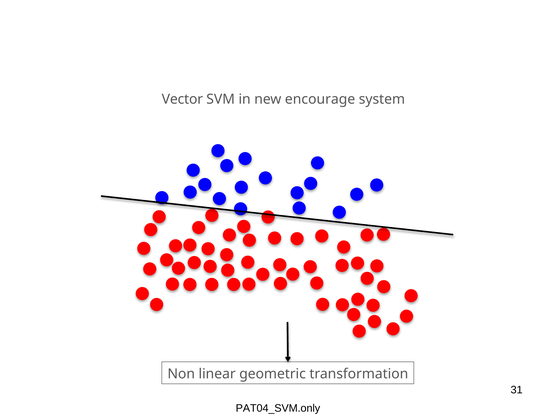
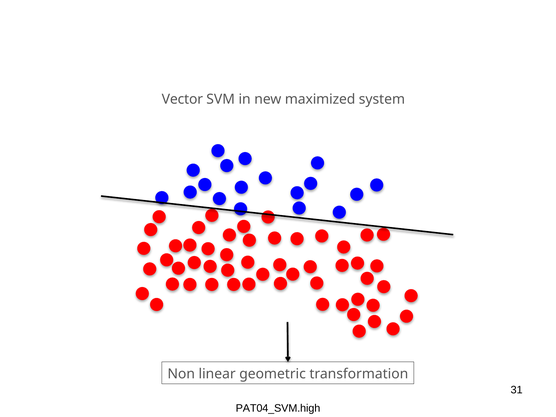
encourage: encourage -> maximized (320, 99)
PAT04_SVM.only: PAT04_SVM.only -> PAT04_SVM.high (278, 408)
